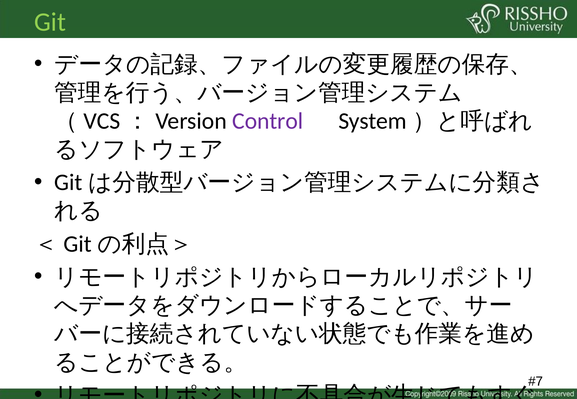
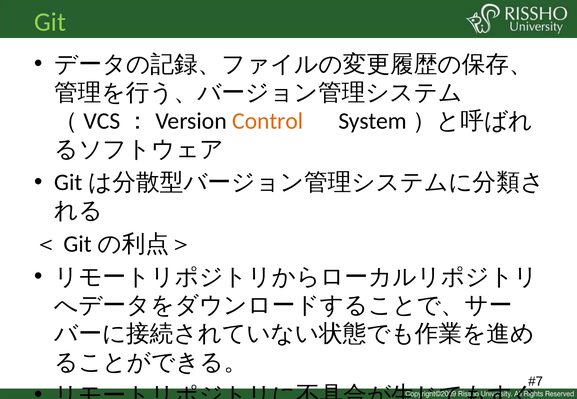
Control colour: purple -> orange (268, 121)
